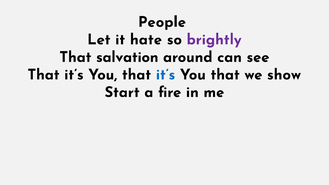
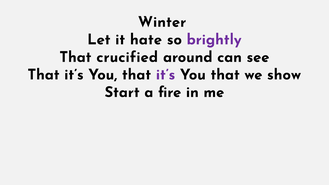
People: People -> Winter (162, 22)
salvation: salvation -> crucified (127, 57)
it’s colour: blue -> purple (166, 75)
